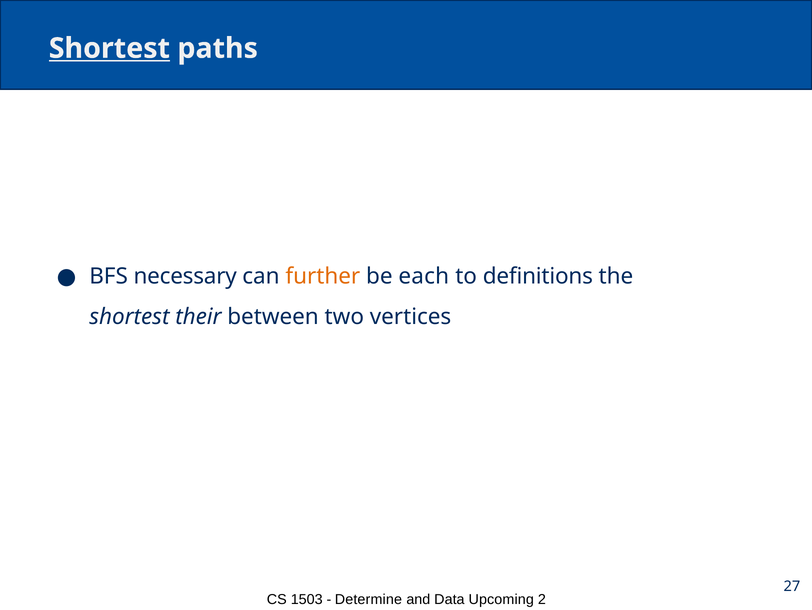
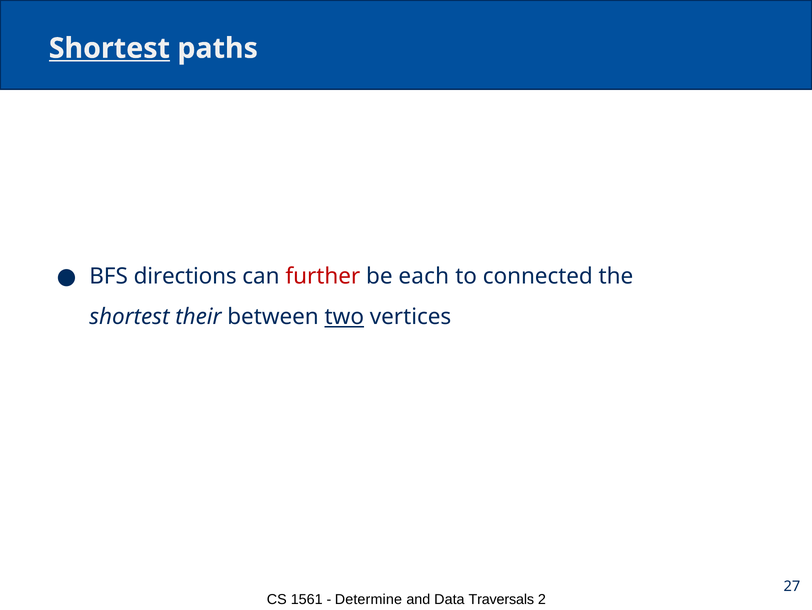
necessary: necessary -> directions (185, 276)
further colour: orange -> red (323, 276)
definitions: definitions -> connected (538, 276)
two underline: none -> present (344, 317)
1503: 1503 -> 1561 (307, 599)
Upcoming: Upcoming -> Traversals (501, 599)
